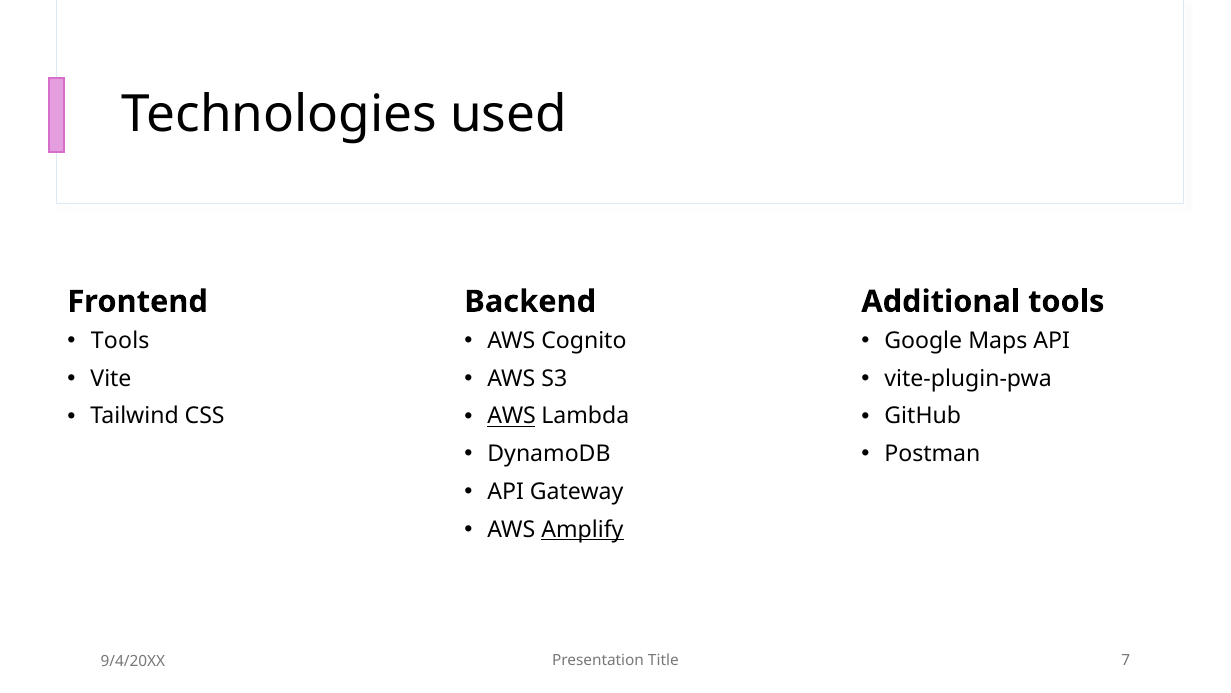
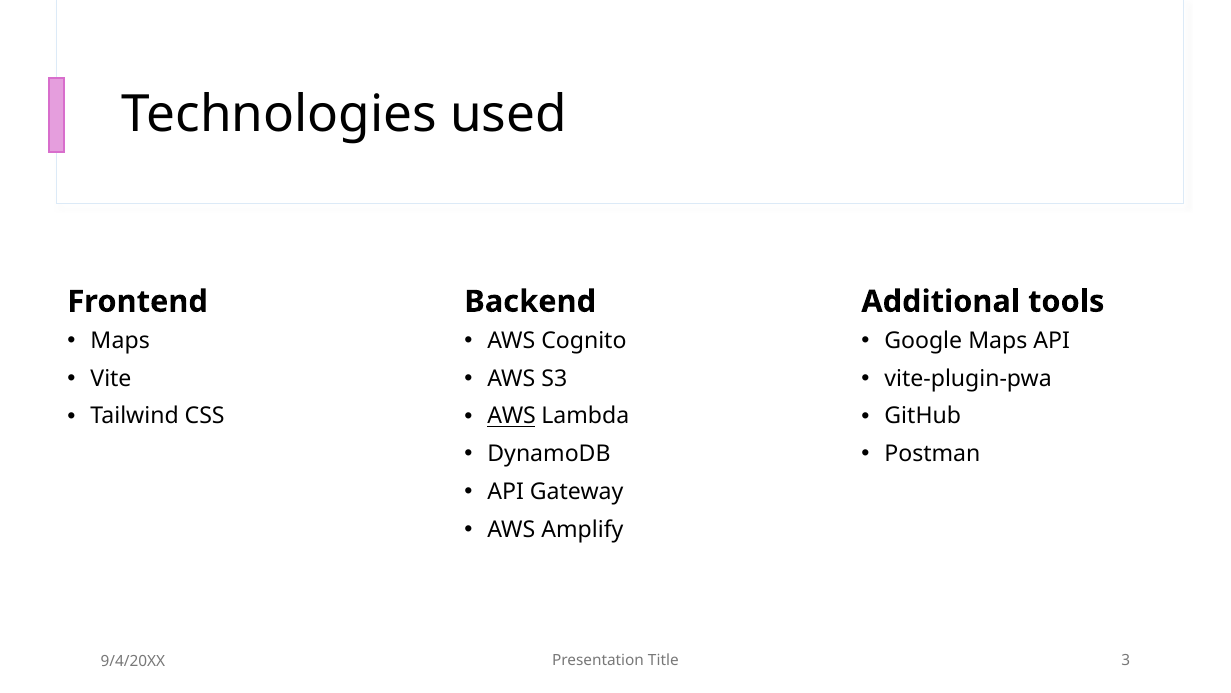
Tools: Tools -> Maps (120, 340)
Amplify underline: present -> none (582, 529)
7: 7 -> 3 (1126, 660)
